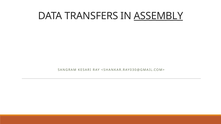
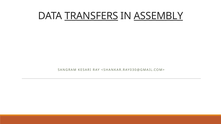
TRANSFERS underline: none -> present (91, 16)
